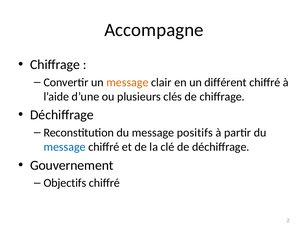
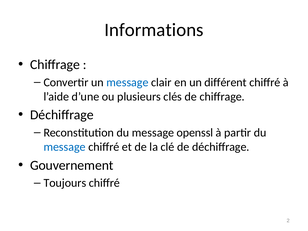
Accompagne: Accompagne -> Informations (154, 30)
message colour: orange -> blue (127, 82)
positifs: positifs -> openssl (195, 133)
Objectifs: Objectifs -> Toujours (65, 183)
